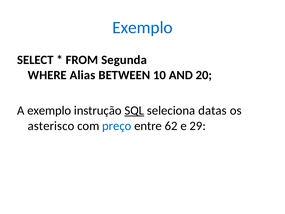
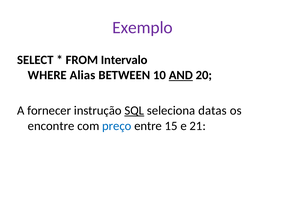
Exemplo colour: blue -> purple (143, 28)
Segunda: Segunda -> Intervalo (124, 60)
AND underline: none -> present (181, 75)
A exemplo: exemplo -> fornecer (49, 110)
asterisco: asterisco -> encontre (51, 126)
62: 62 -> 15 (171, 126)
29: 29 -> 21 (198, 126)
